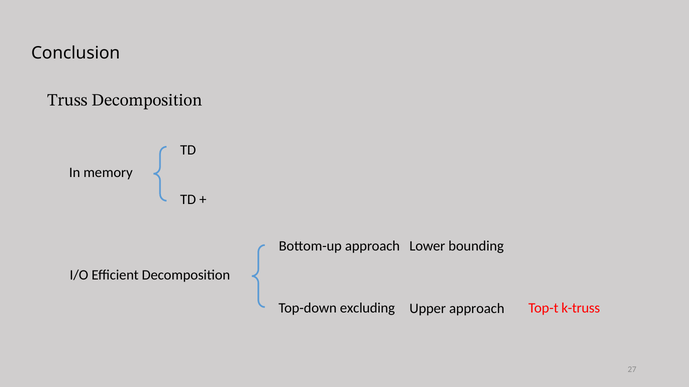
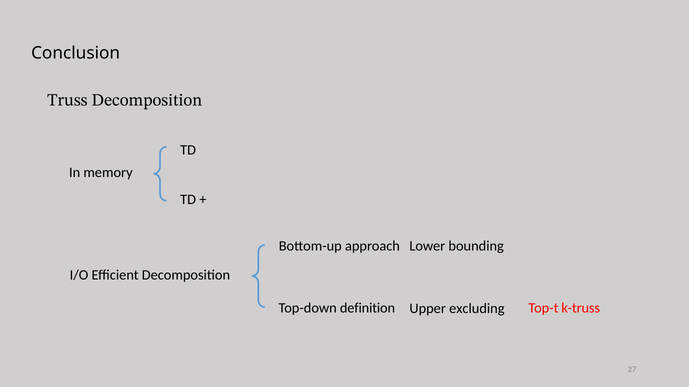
excluding: excluding -> definition (368, 308)
Upper approach: approach -> excluding (477, 309)
